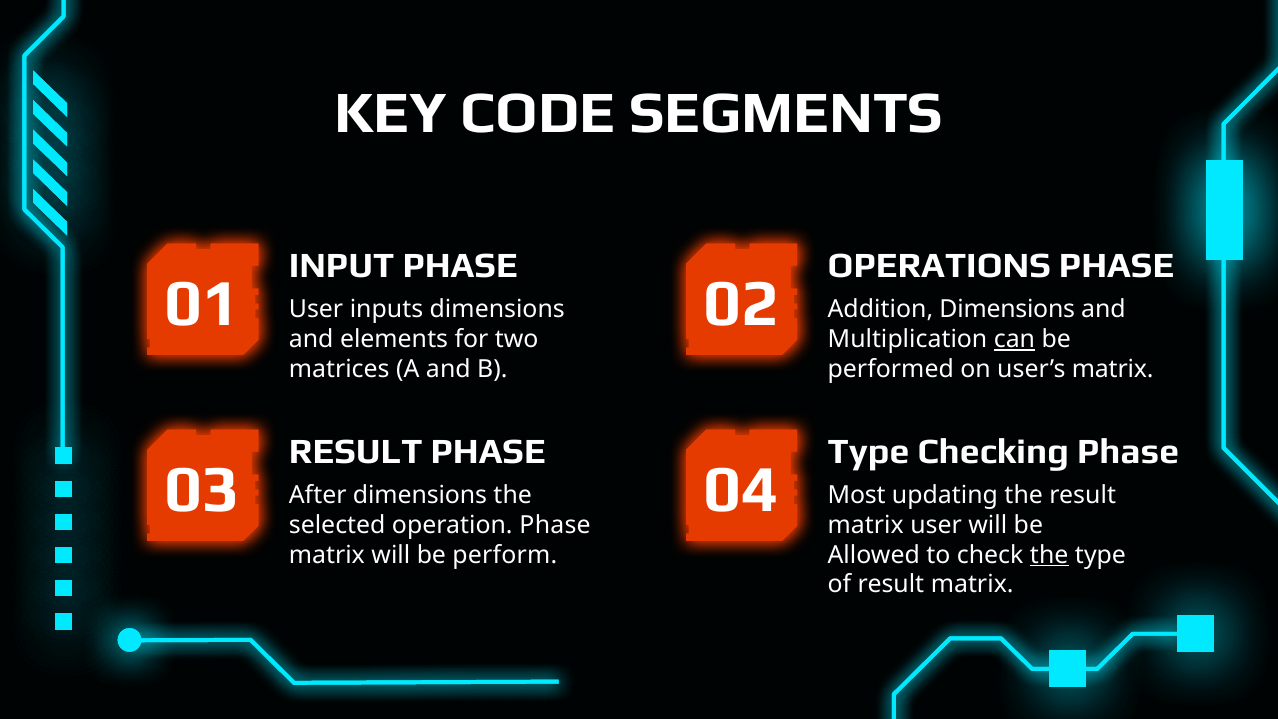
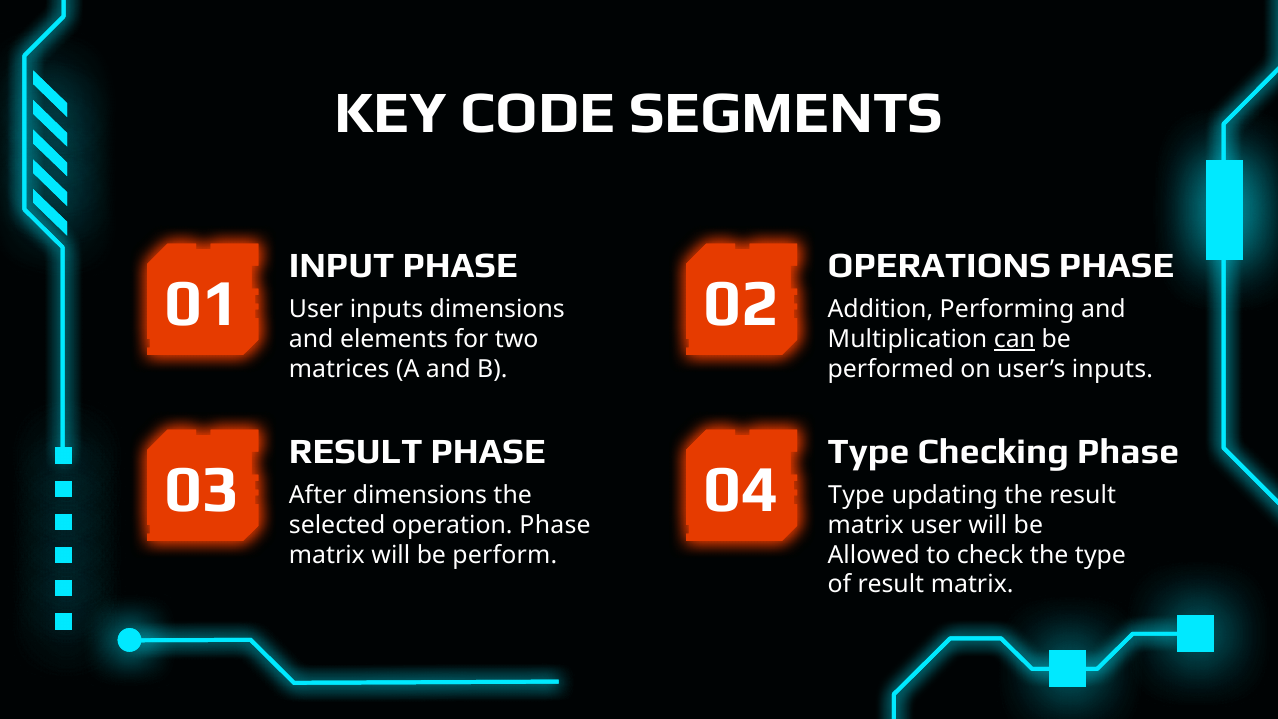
Addition Dimensions: Dimensions -> Performing (1007, 309)
user’s matrix: matrix -> inputs (1112, 369)
Most: Most -> Type (856, 495)
the underline: present -> none (1049, 555)
